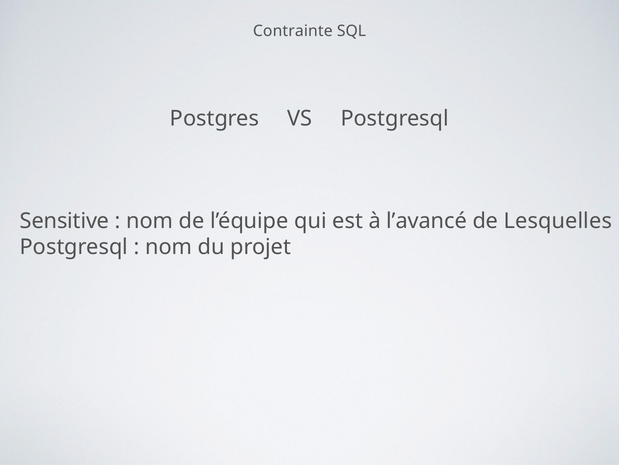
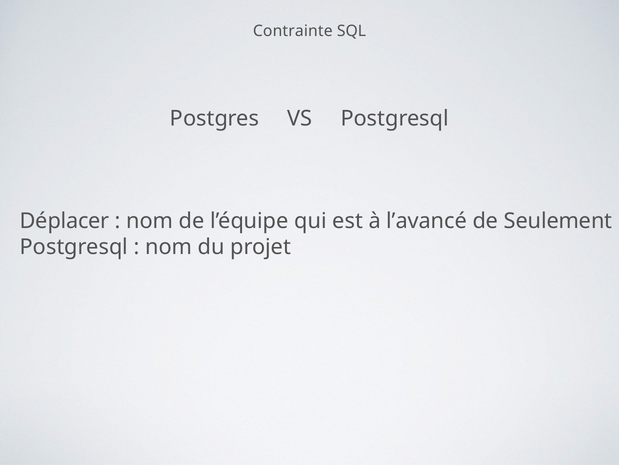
Sensitive: Sensitive -> Déplacer (65, 221)
Lesquelles: Lesquelles -> Seulement (558, 221)
